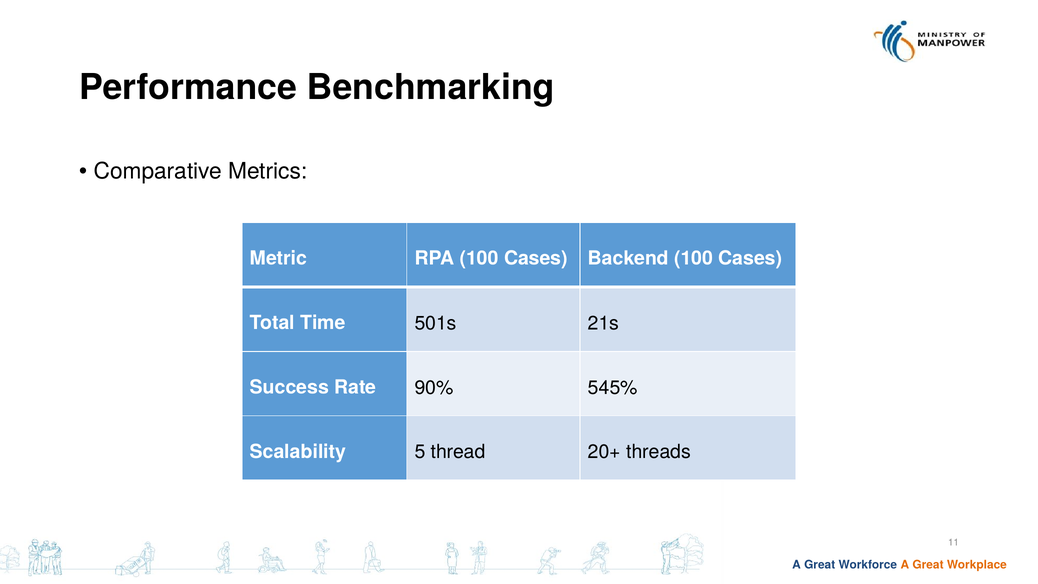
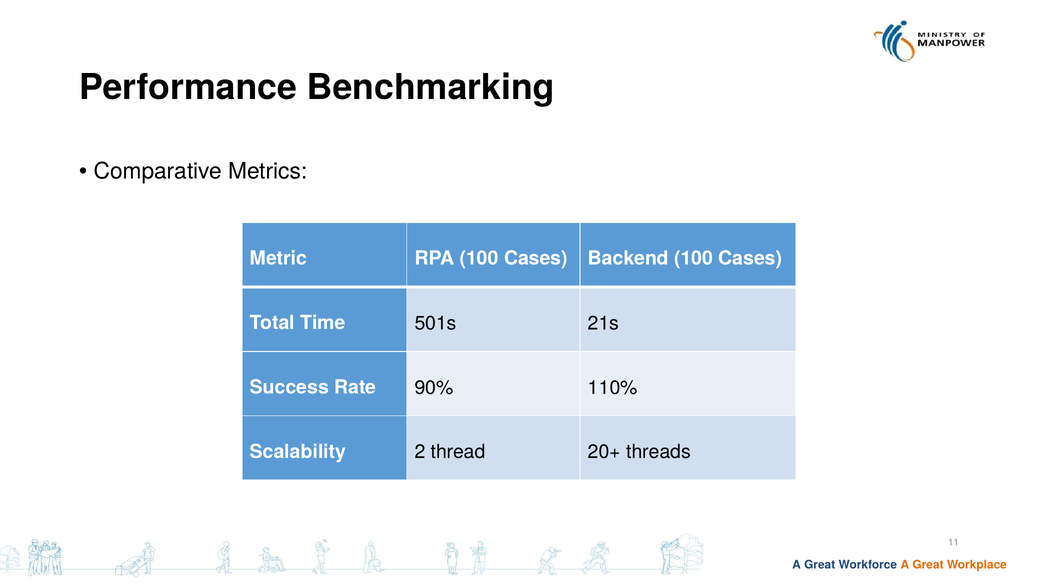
545%: 545% -> 110% (613, 388)
5: 5 -> 2 (420, 452)
